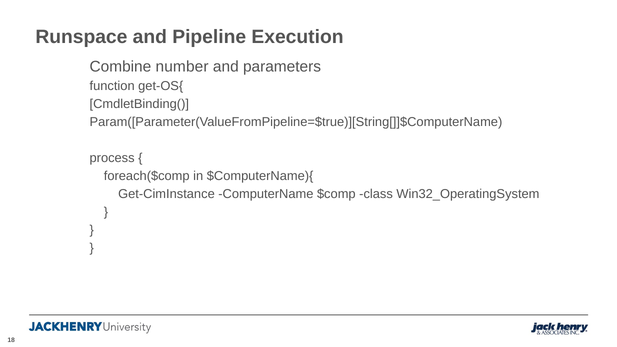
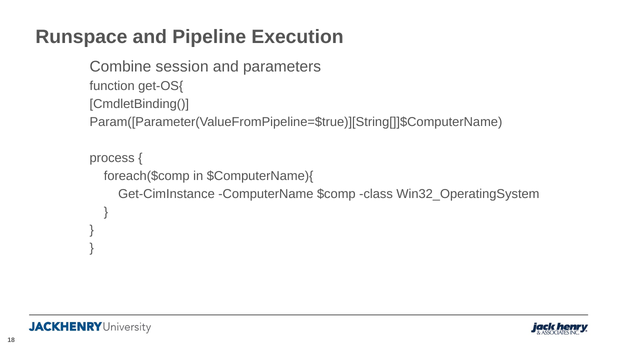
number: number -> session (182, 67)
